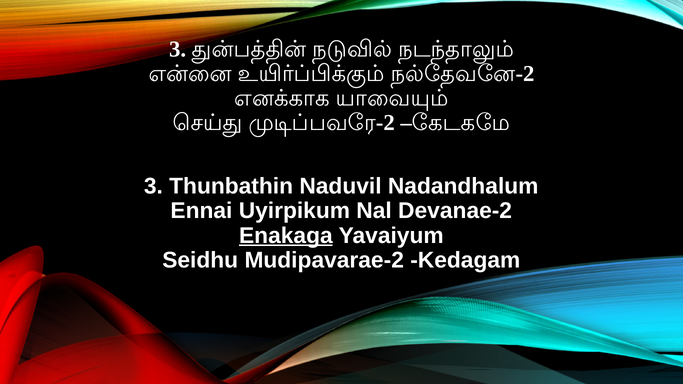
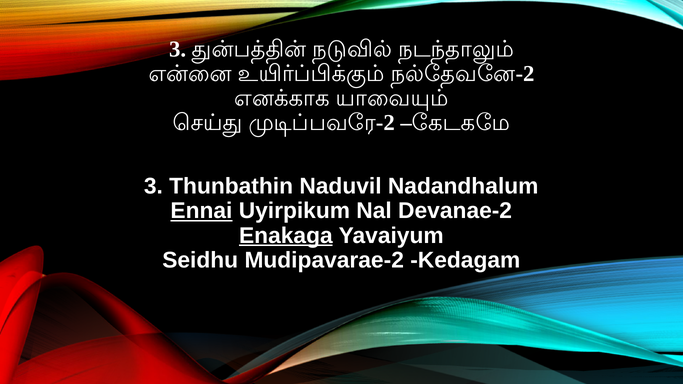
Ennai underline: none -> present (201, 211)
